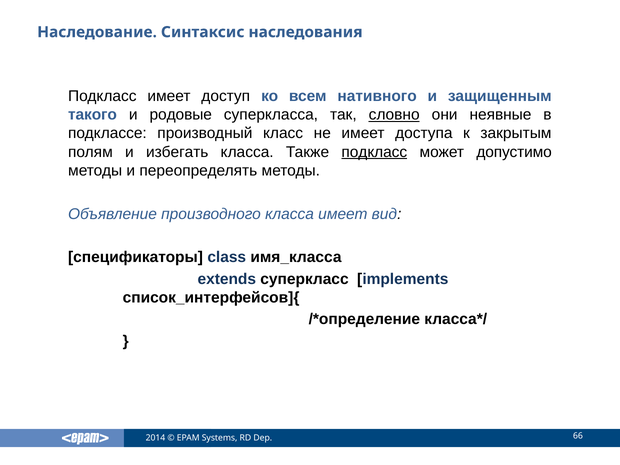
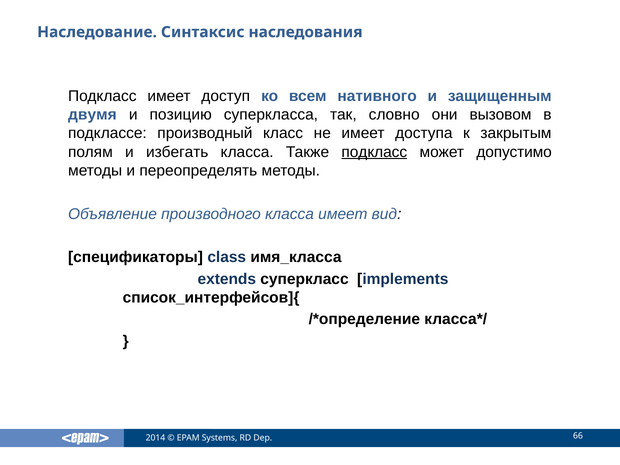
такого: такого -> двумя (92, 115)
родовые: родовые -> позицию (181, 115)
словно underline: present -> none (394, 115)
неявные: неявные -> вызовом (501, 115)
